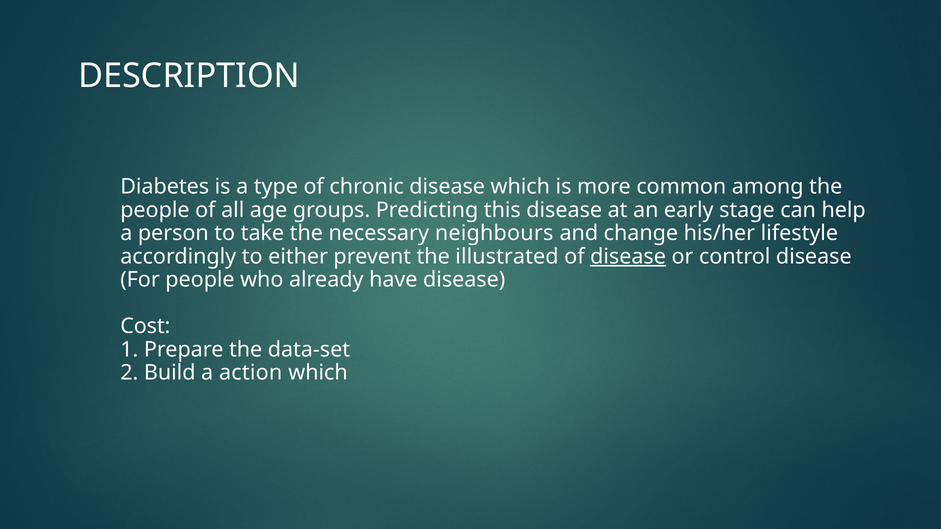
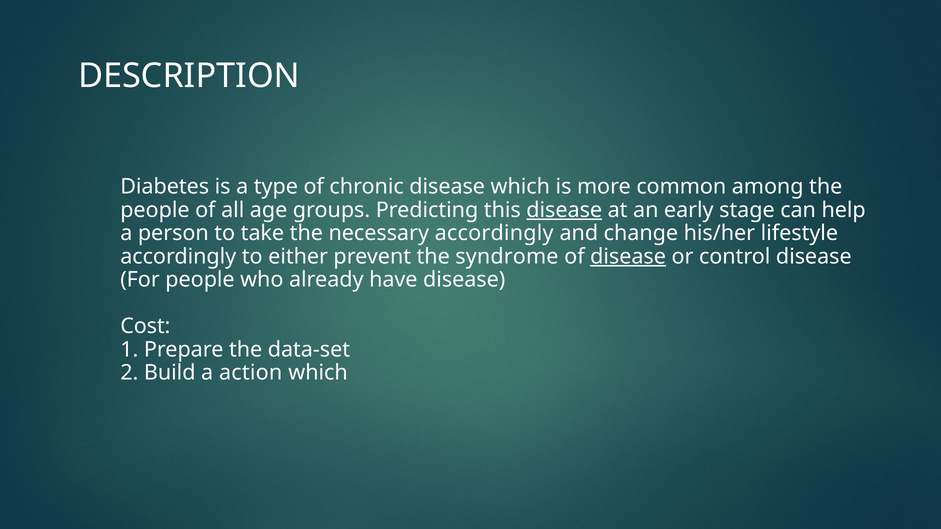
disease underline: none -> present (564, 210)
necessary neighbours: neighbours -> accordingly (494, 234)
illustrated: illustrated -> syndrome (507, 257)
